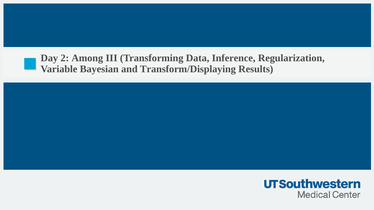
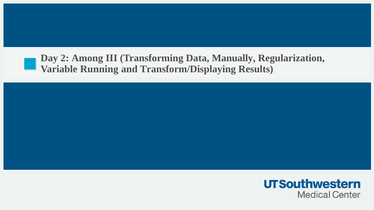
Inference: Inference -> Manually (234, 58)
Bayesian: Bayesian -> Running (99, 69)
